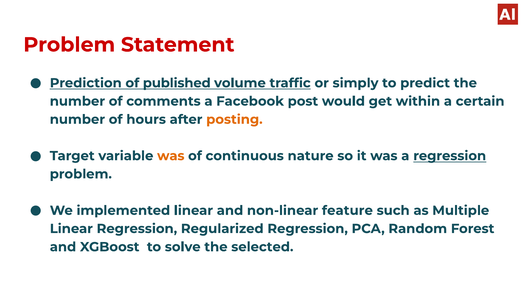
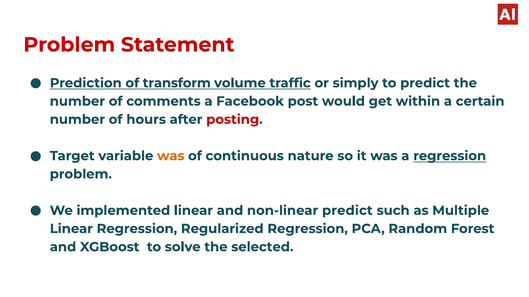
published: published -> transform (177, 83)
posting colour: orange -> red (234, 120)
non-linear feature: feature -> predict (347, 211)
